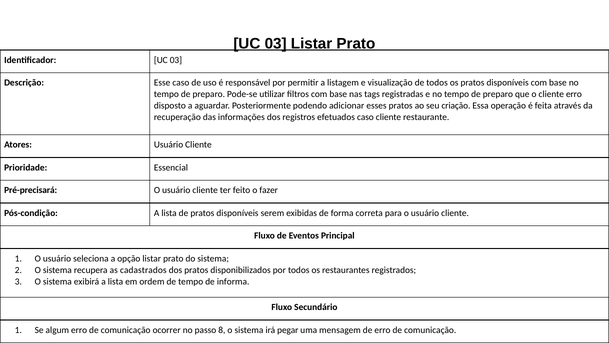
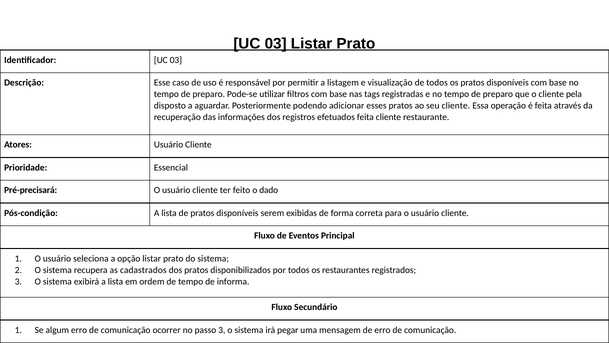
cliente erro: erro -> pela (574, 94)
seu criação: criação -> cliente (456, 106)
efetuados caso: caso -> feita (365, 117)
fazer: fazer -> dado (269, 190)
passo 8: 8 -> 3 (222, 330)
